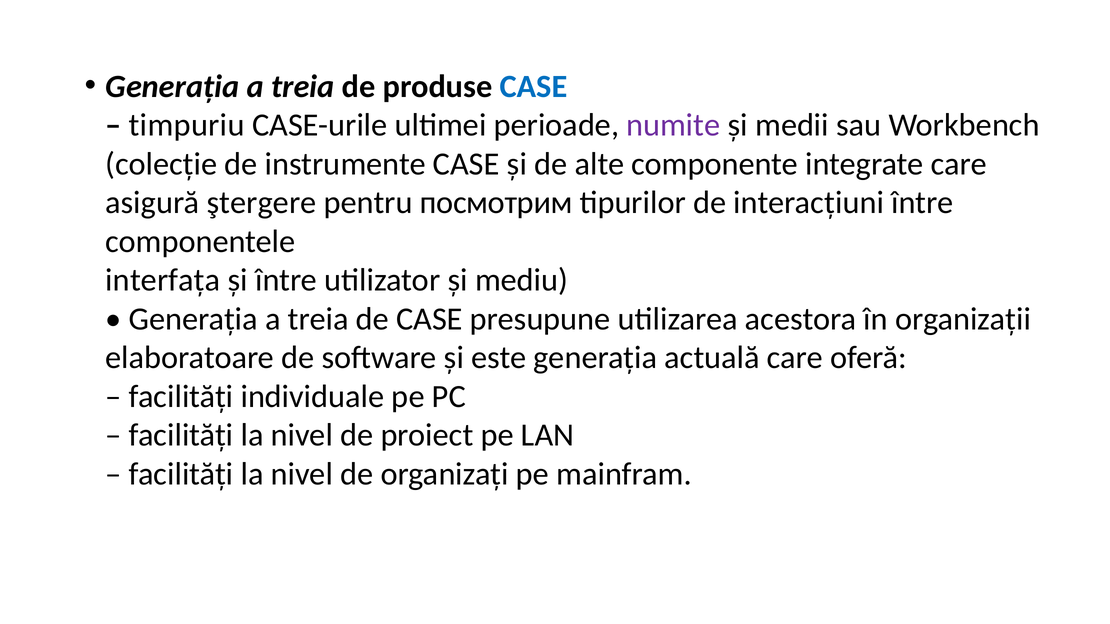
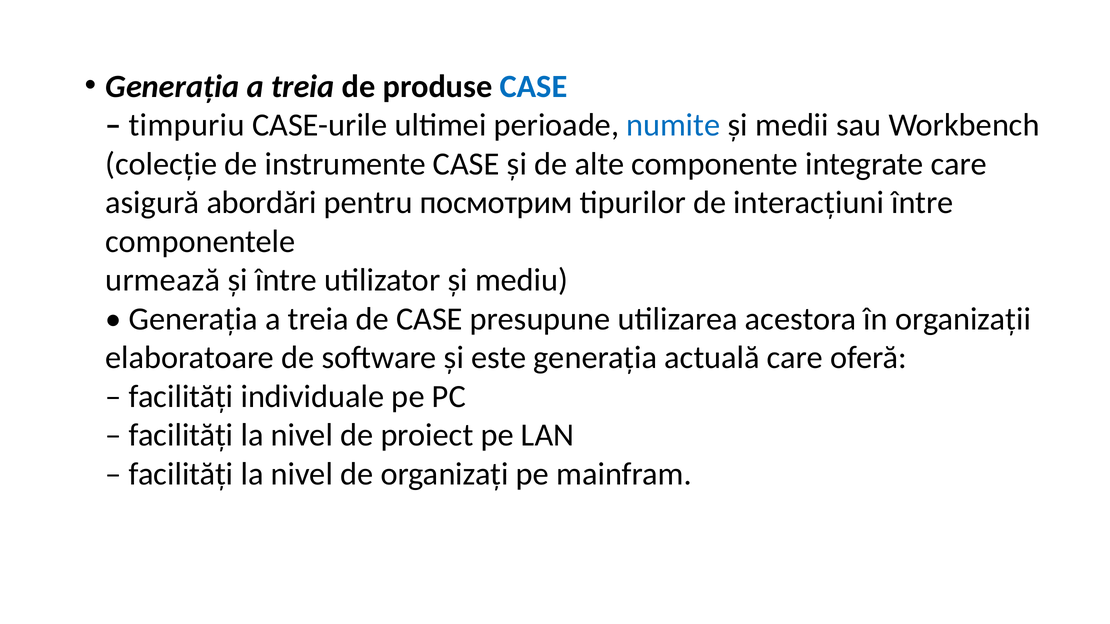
numite colour: purple -> blue (673, 125)
ştergere: ştergere -> abordări (262, 203)
interfața: interfața -> urmează (163, 280)
